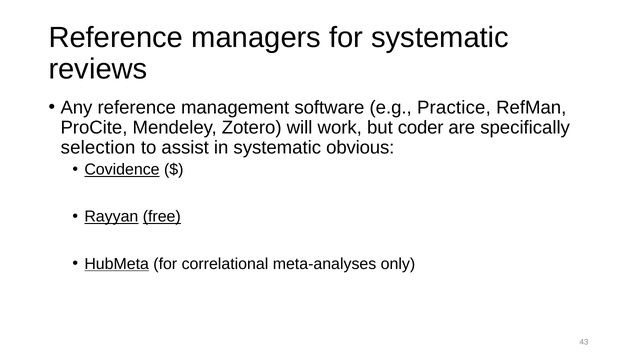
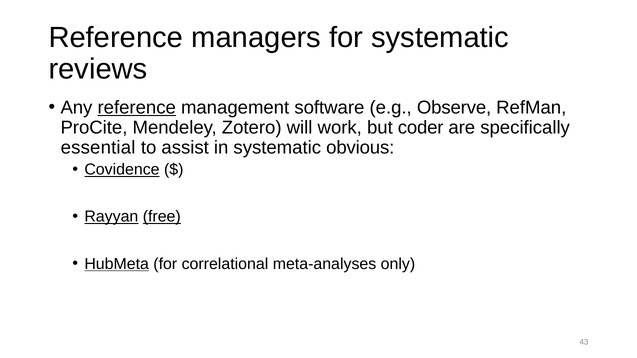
reference underline: none -> present (137, 108)
Practice: Practice -> Observe (454, 108)
selection: selection -> essential (98, 148)
